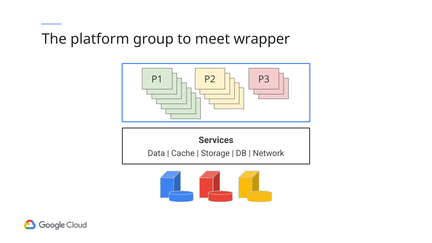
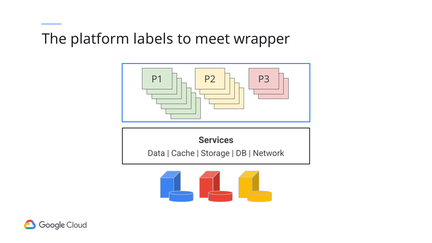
group: group -> labels (153, 39)
